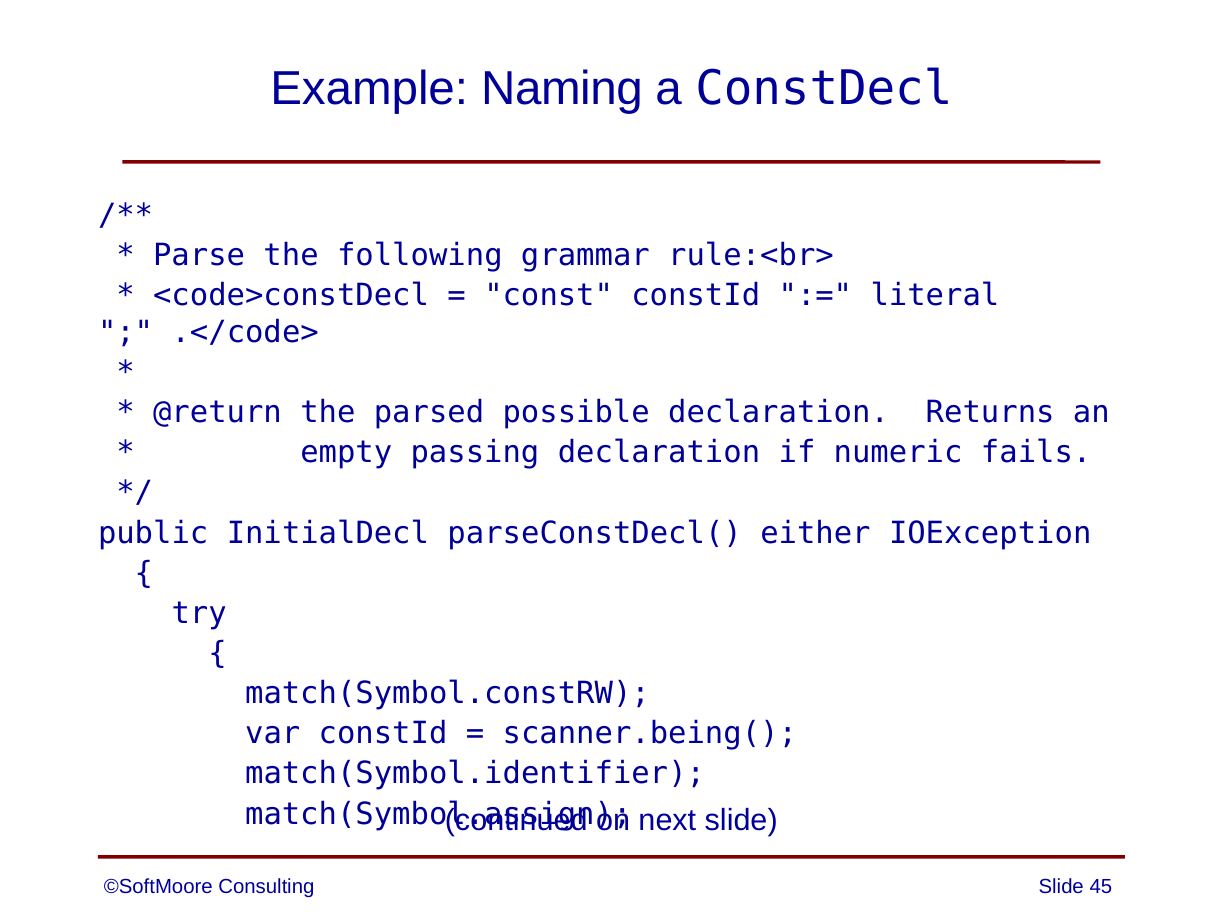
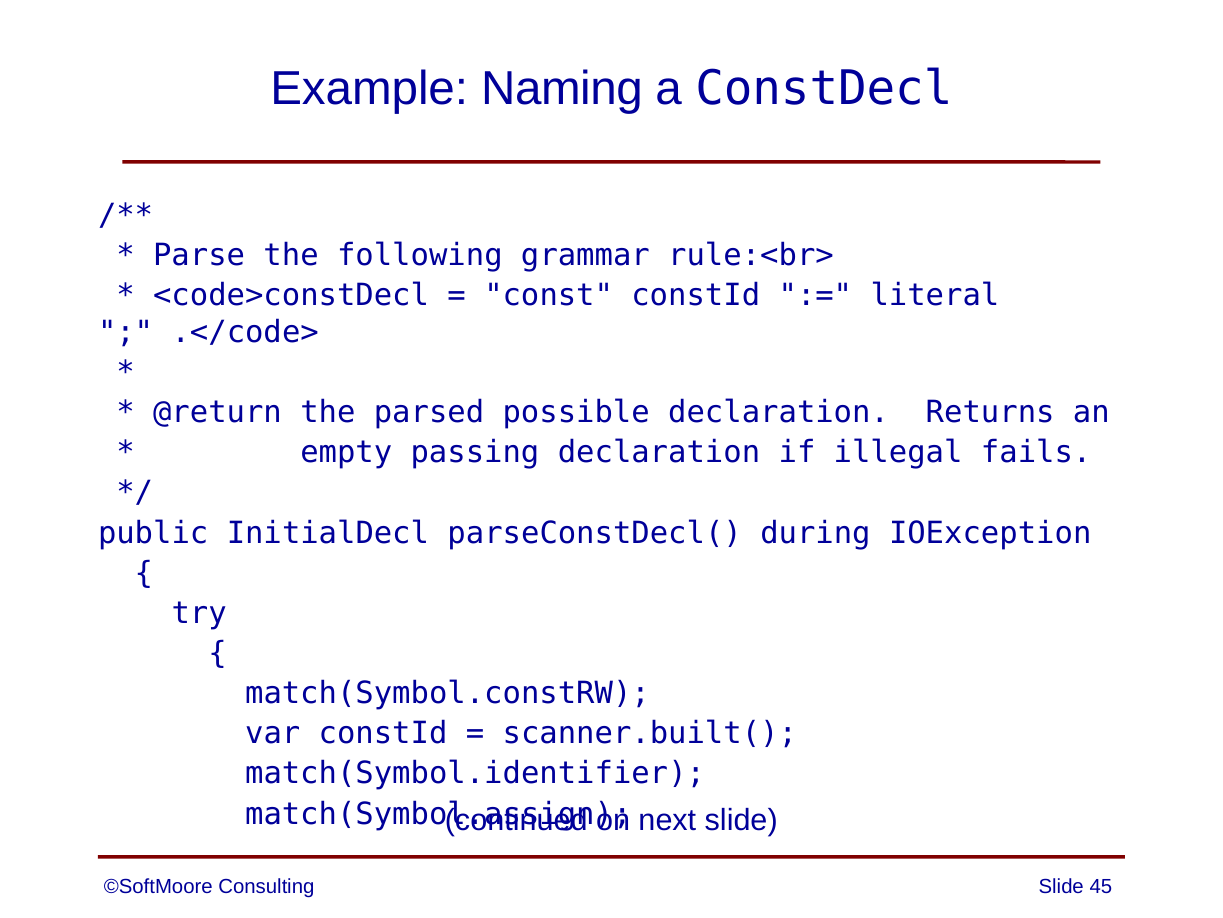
numeric: numeric -> illegal (898, 452)
either: either -> during (815, 533)
scanner.being(: scanner.being( -> scanner.built( (650, 733)
